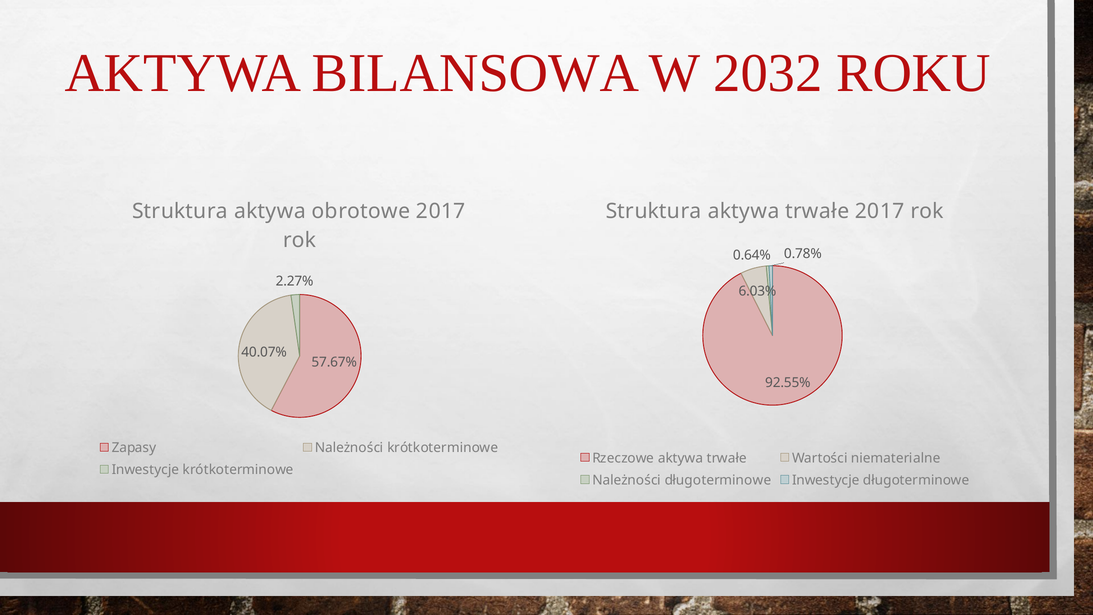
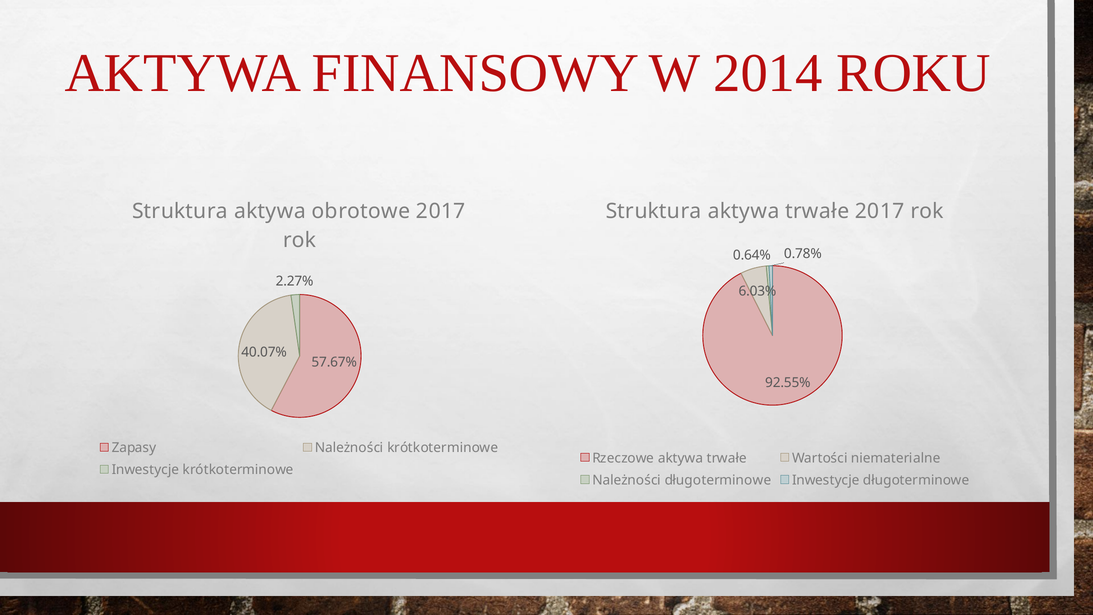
BILANSOWA: BILANSOWA -> FINANSOWY (476, 73)
2032: 2032 -> 2014 (768, 73)
